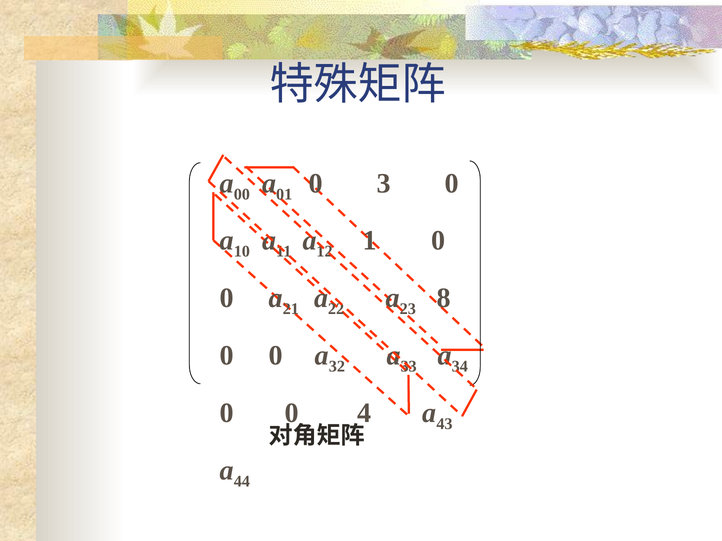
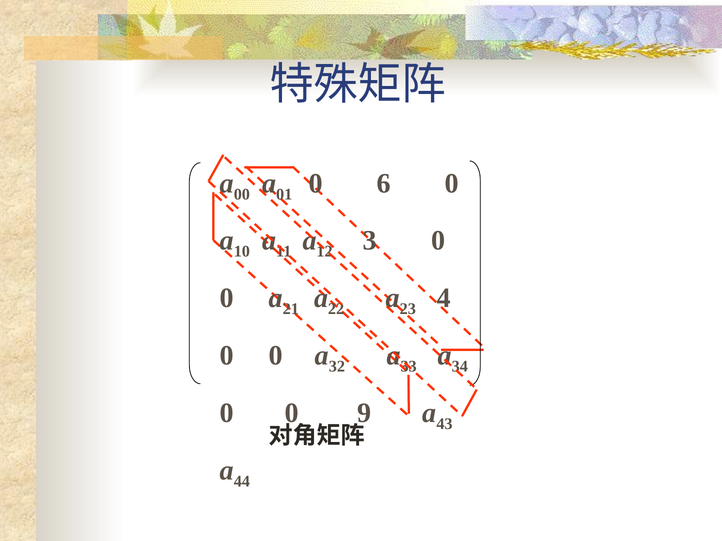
3: 3 -> 6 (384, 183)
1: 1 -> 3 (370, 241)
8: 8 -> 4 (444, 298)
4: 4 -> 9 (364, 413)
